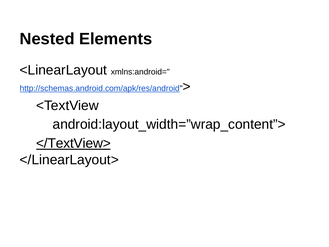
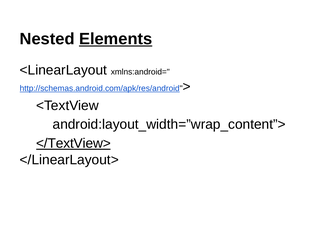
Elements underline: none -> present (116, 39)
